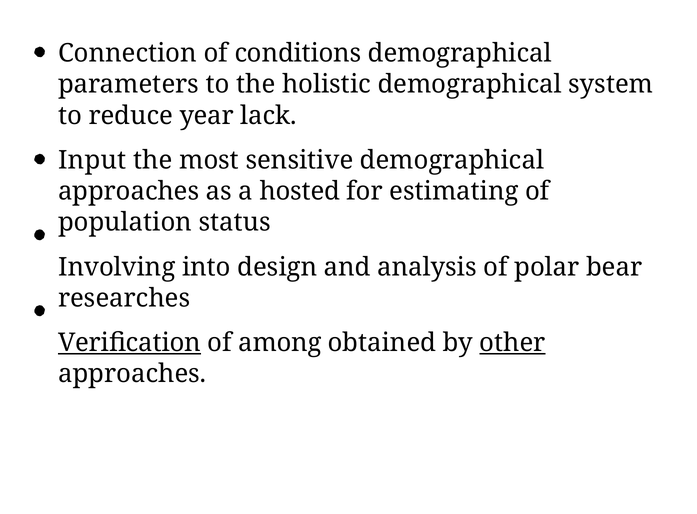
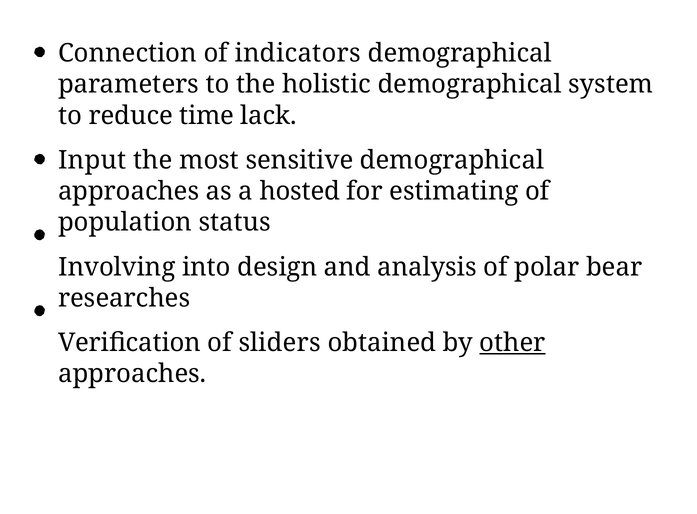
conditions: conditions -> indicators (298, 53)
year: year -> time (207, 116)
Veriﬁcation underline: present -> none (130, 343)
among: among -> sliders (280, 343)
